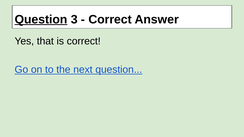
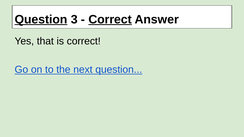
Correct underline: none -> present (110, 19)
